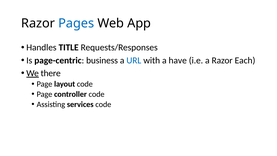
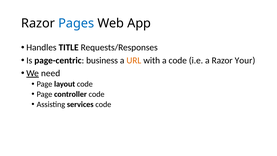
URL colour: blue -> orange (134, 60)
a have: have -> code (178, 60)
Each: Each -> Your (245, 60)
there: there -> need (51, 73)
